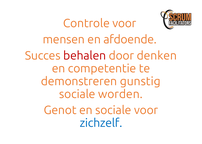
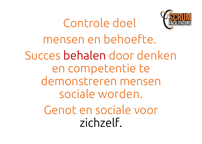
Controle voor: voor -> doel (124, 23)
afdoende: afdoende -> behoefte (130, 39)
demonstreren gunstig: gunstig -> mensen (140, 81)
zichzelf colour: blue -> black (101, 123)
